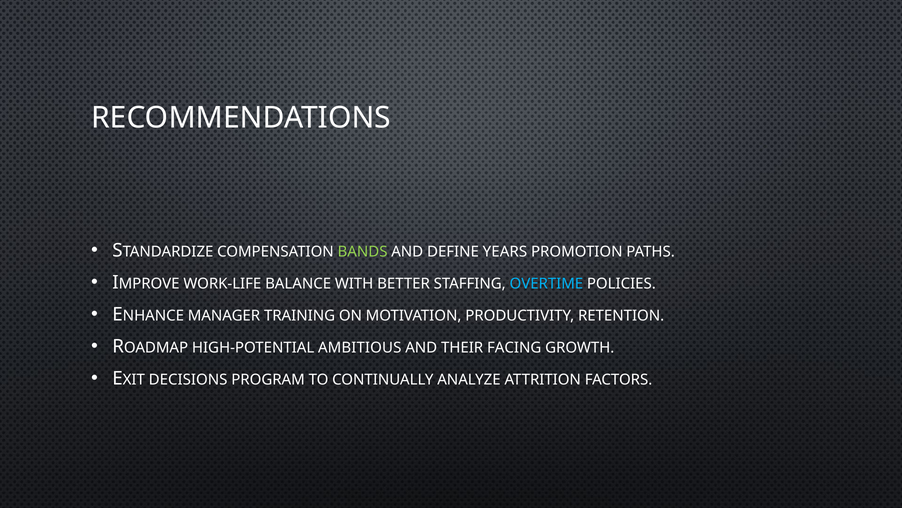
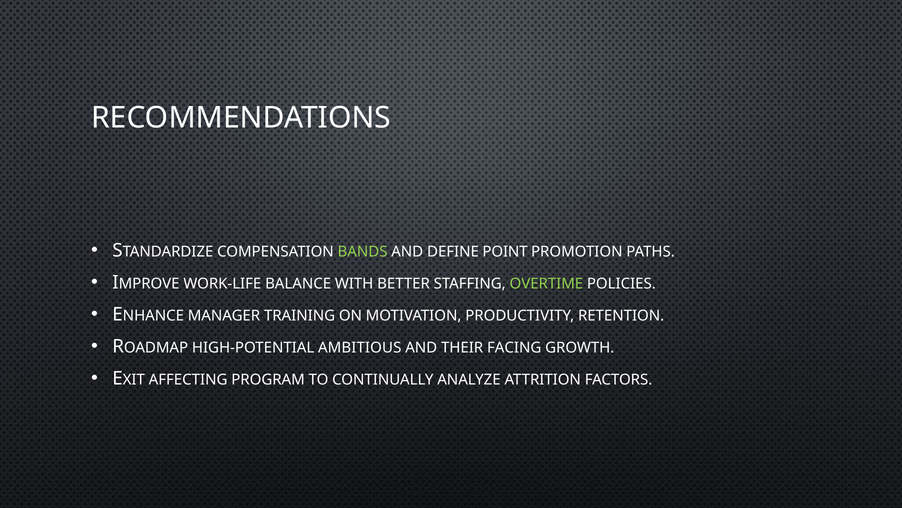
YEARS: YEARS -> POINT (505, 251)
OVERTIME colour: light blue -> light green (546, 283)
DECISIONS: DECISIONS -> AFFECTING (188, 379)
